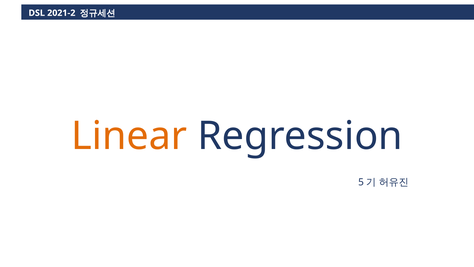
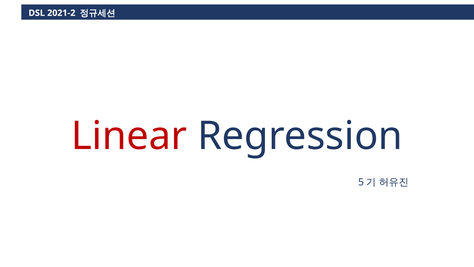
Linear colour: orange -> red (129, 136)
